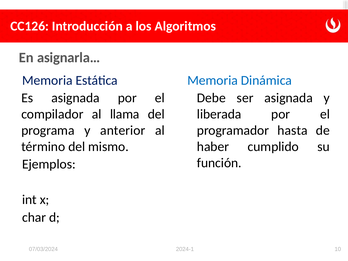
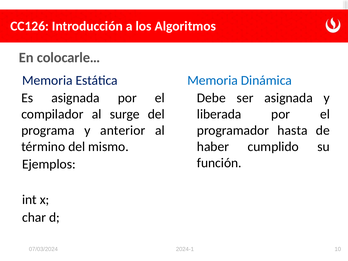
asignarla…: asignarla… -> colocarle… (69, 58)
llama: llama -> surge (125, 114)
